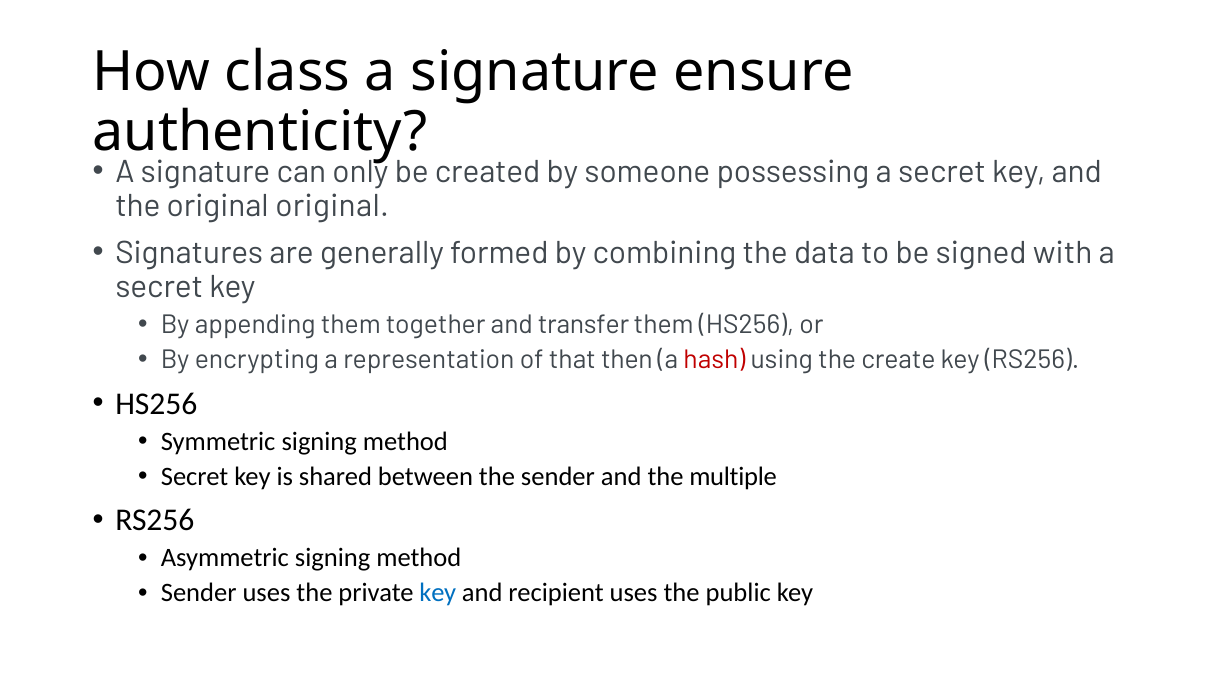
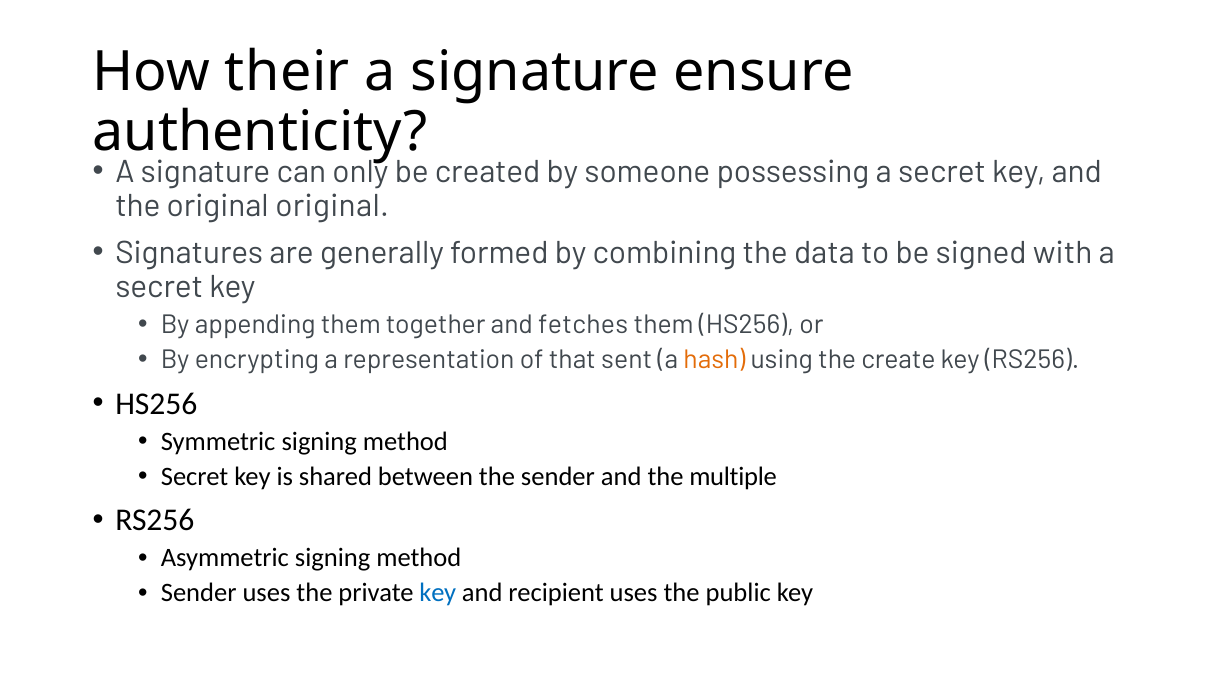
class: class -> their (287, 72)
transfer: transfer -> fetches (583, 325)
then: then -> sent (627, 360)
hash colour: red -> orange (714, 360)
